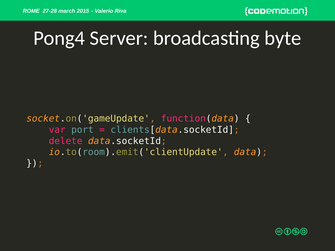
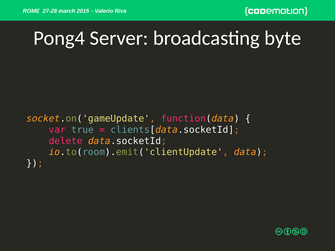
port: port -> true (82, 130)
